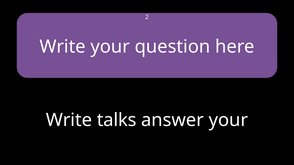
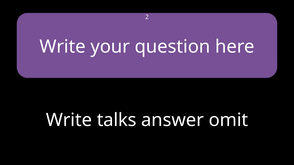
answer your: your -> omit (228, 120)
